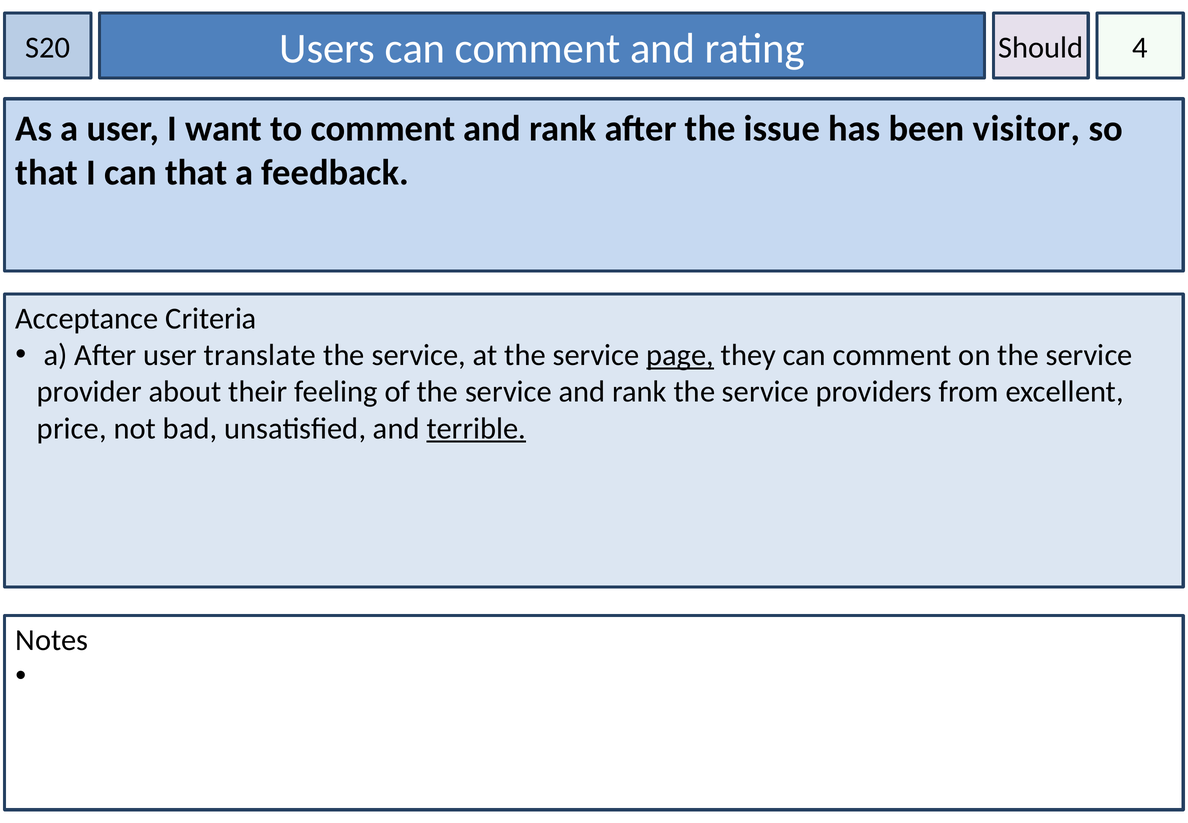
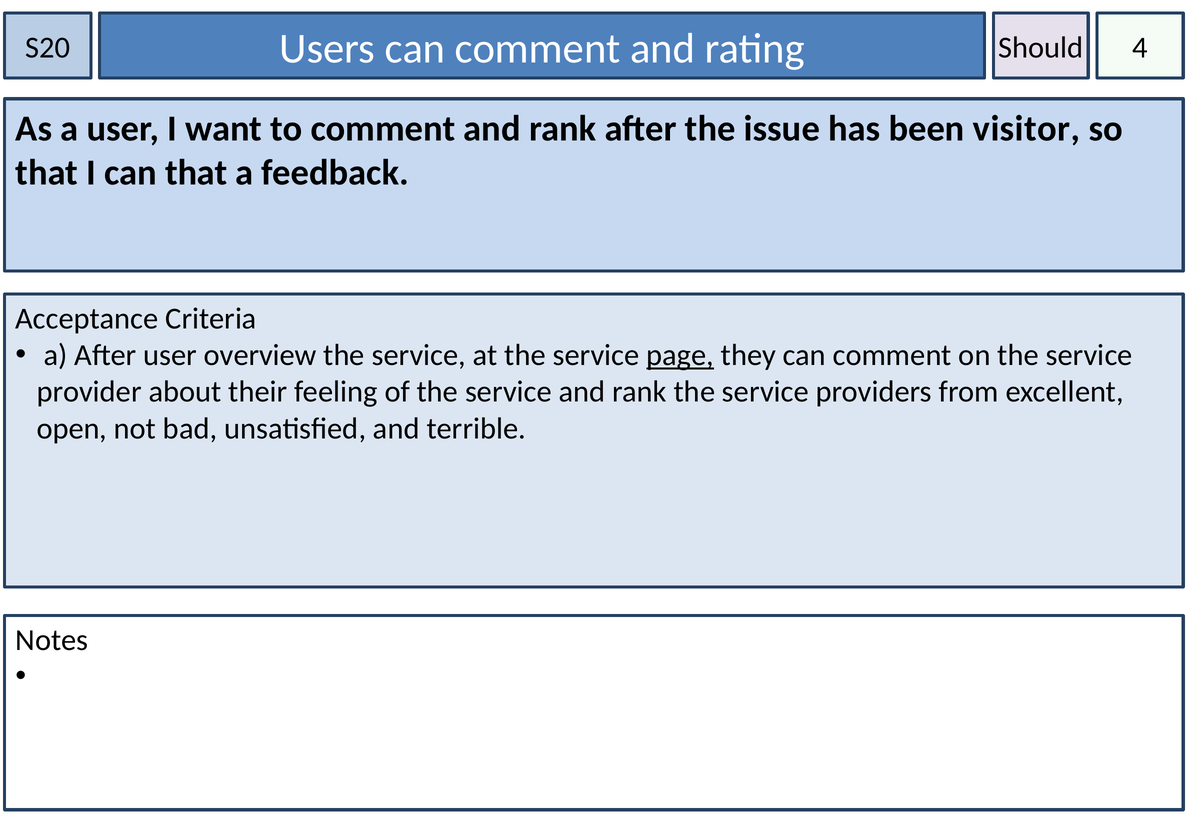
translate: translate -> overview (260, 355)
price: price -> open (72, 428)
terrible underline: present -> none (476, 428)
